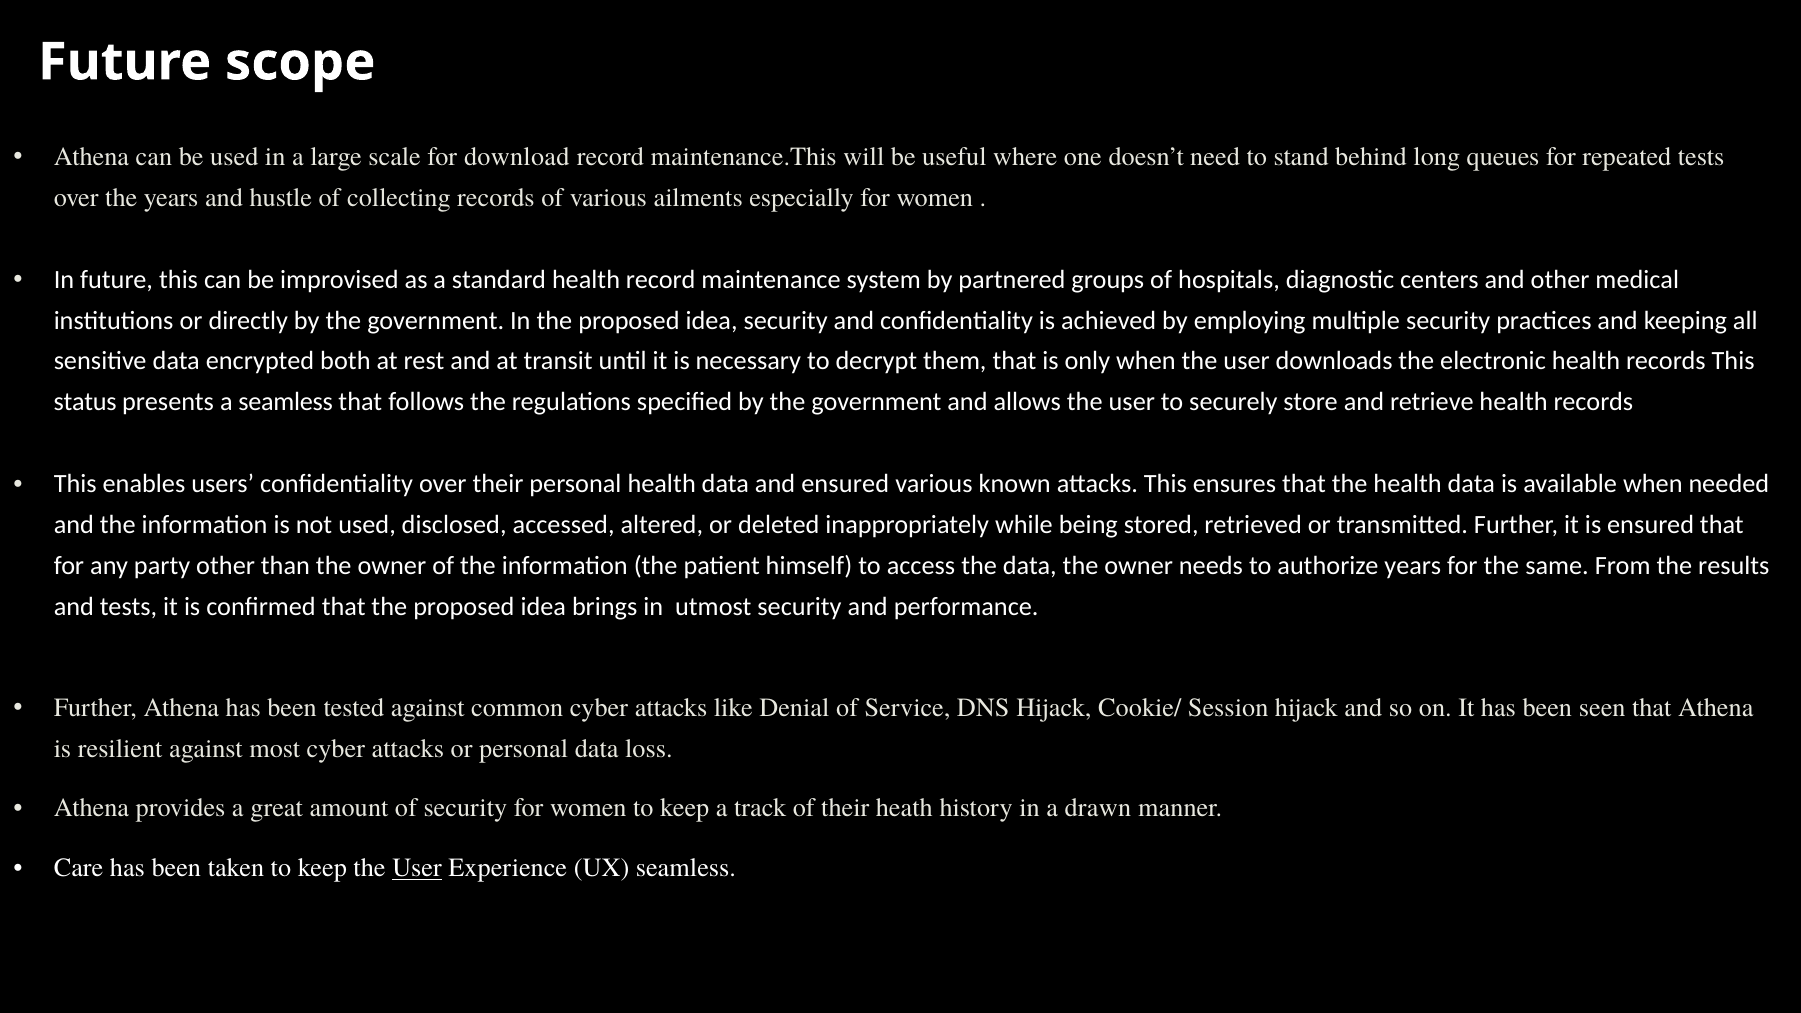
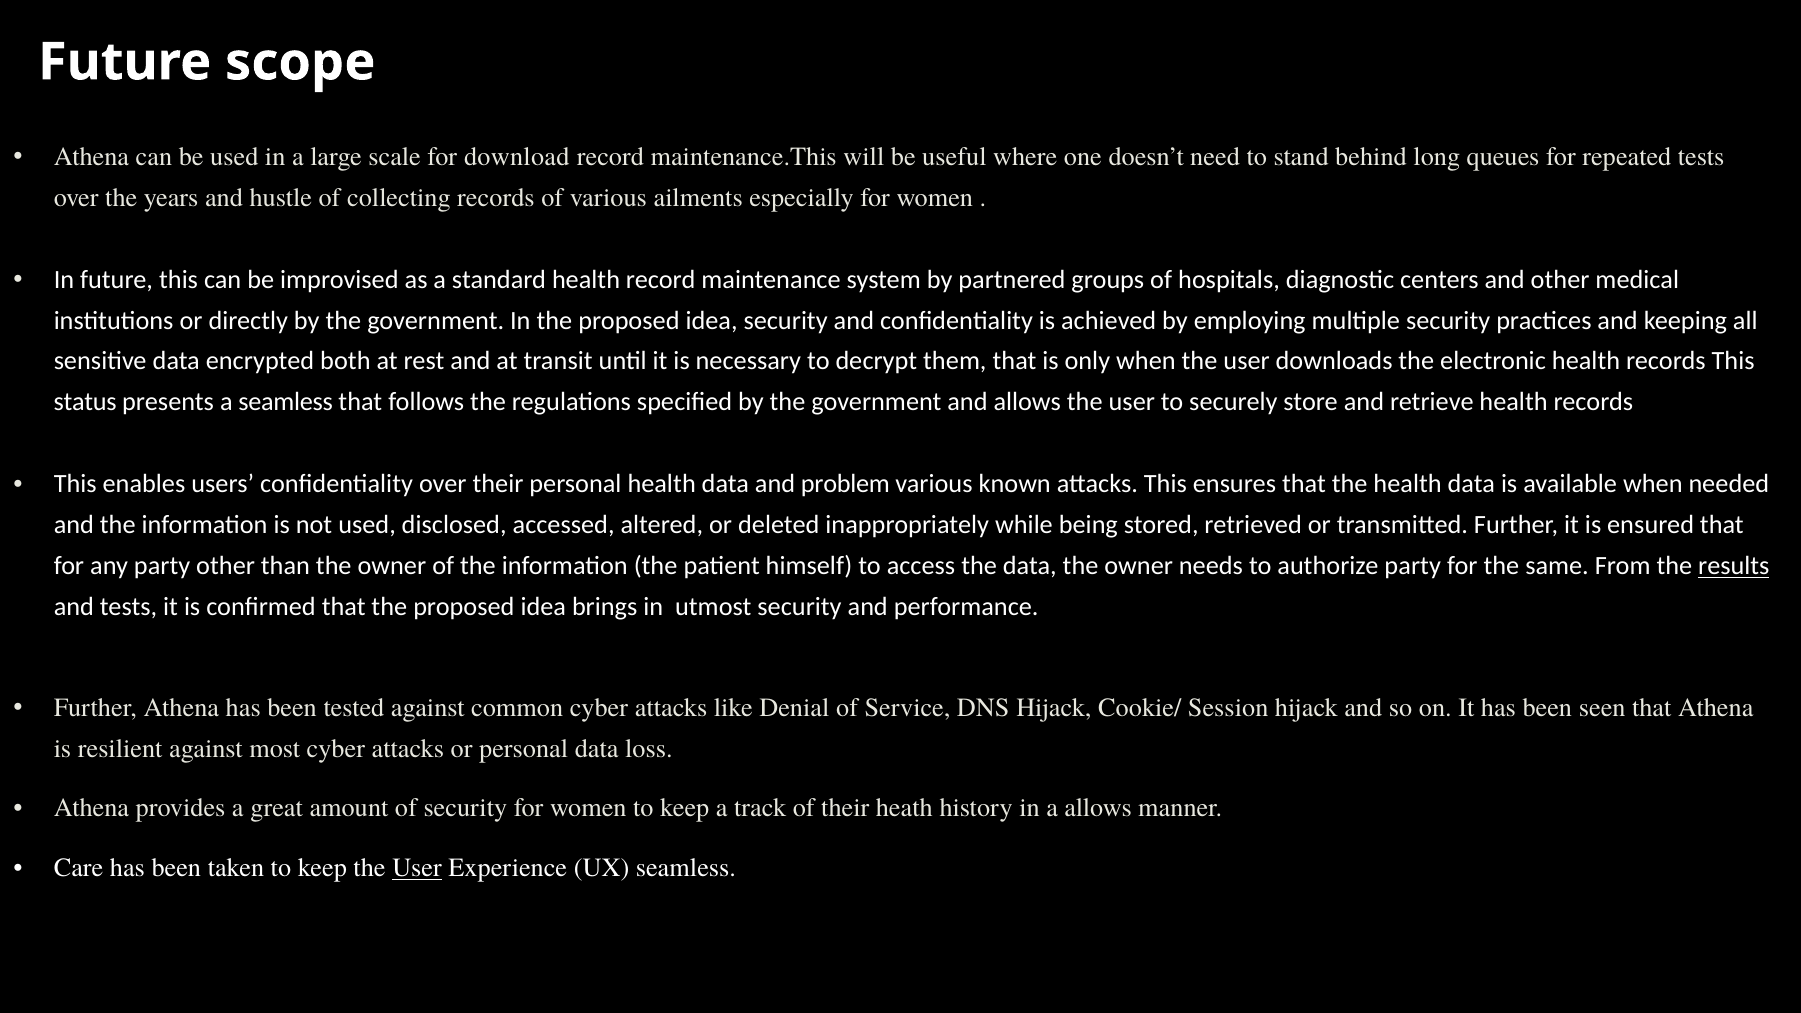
and ensured: ensured -> problem (845, 484)
authorize years: years -> party (1413, 566)
results underline: none -> present (1734, 566)
a drawn: drawn -> allows (1098, 808)
